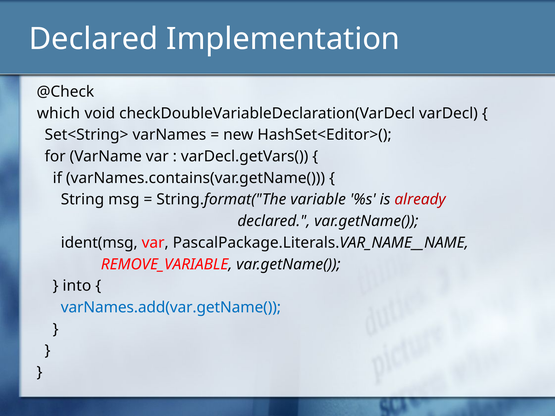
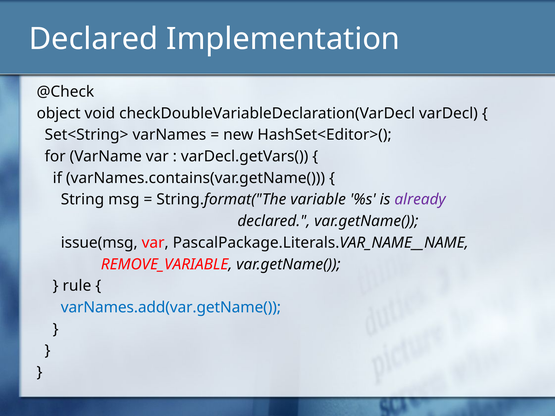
which: which -> object (59, 113)
already colour: red -> purple (420, 200)
ident(msg: ident(msg -> issue(msg (99, 243)
into: into -> rule (77, 286)
